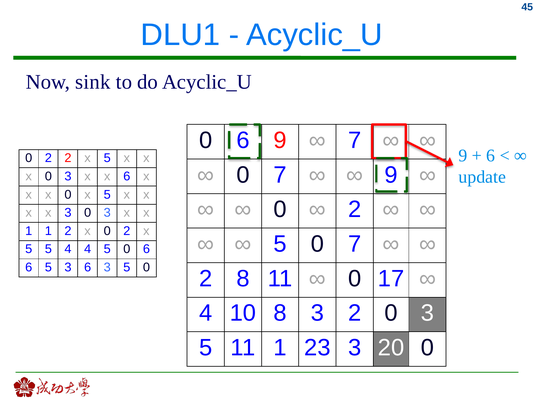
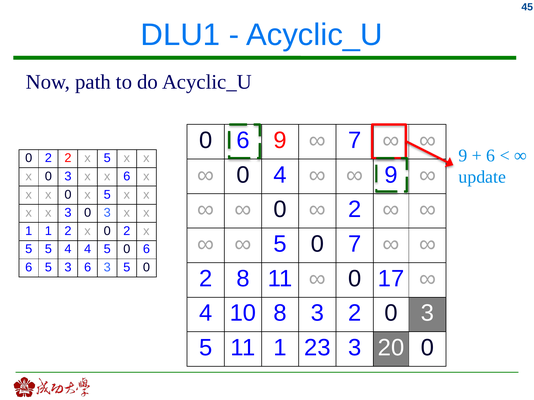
sink: sink -> path (93, 82)
7: 7 -> 4 (280, 175)
